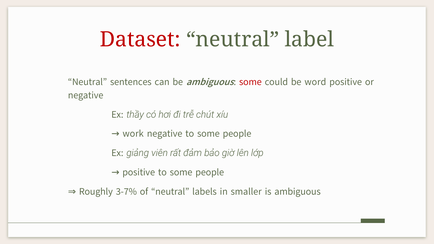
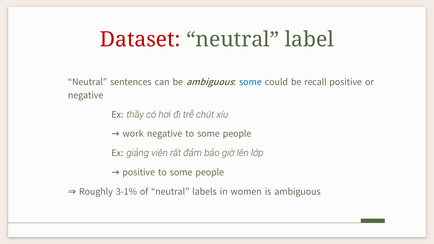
some colour: red -> blue (250, 82)
word: word -> recall (315, 82)
3-7%: 3-7% -> 3-1% (126, 192)
smaller: smaller -> women (246, 192)
